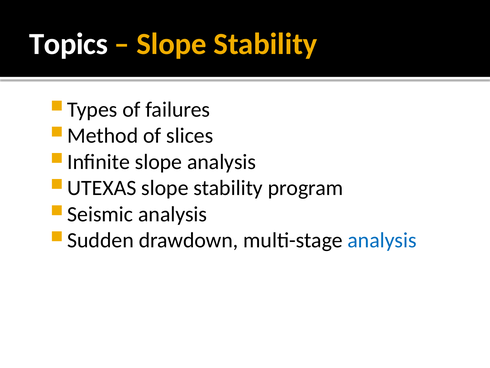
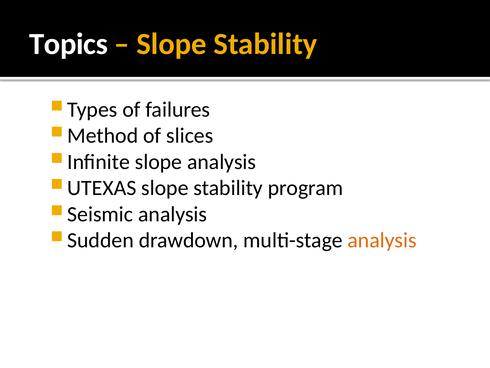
analysis colour: blue -> orange (382, 240)
